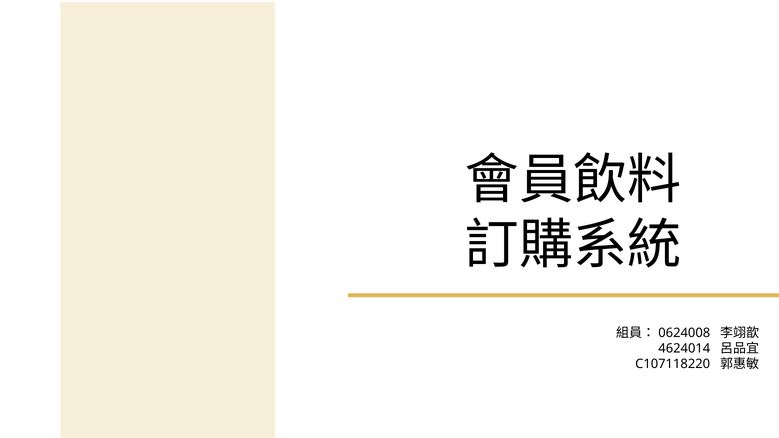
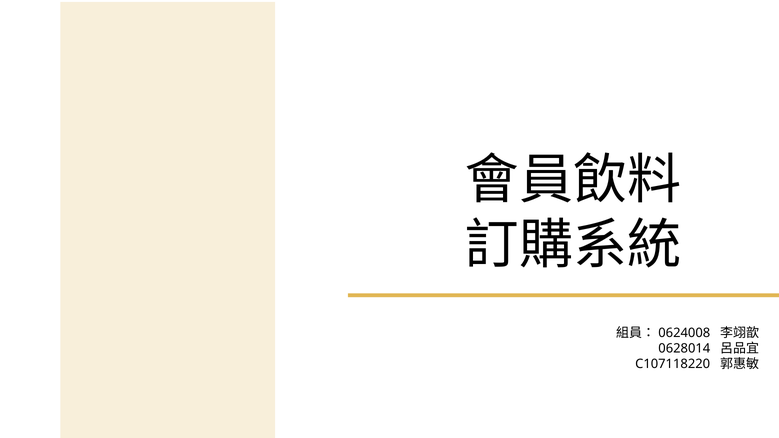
4624014: 4624014 -> 0628014 (684, 349)
